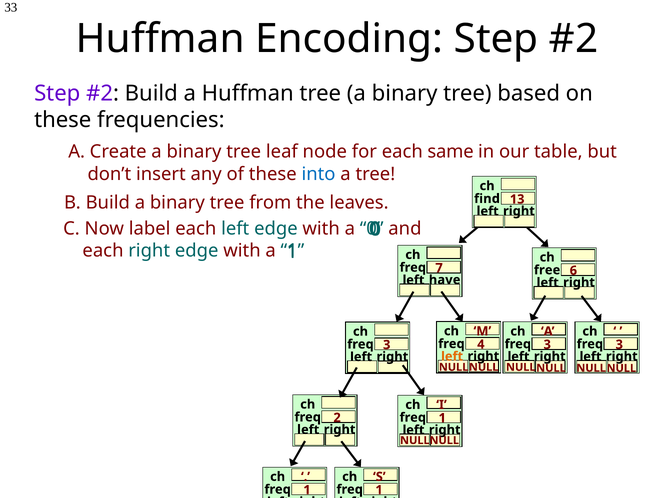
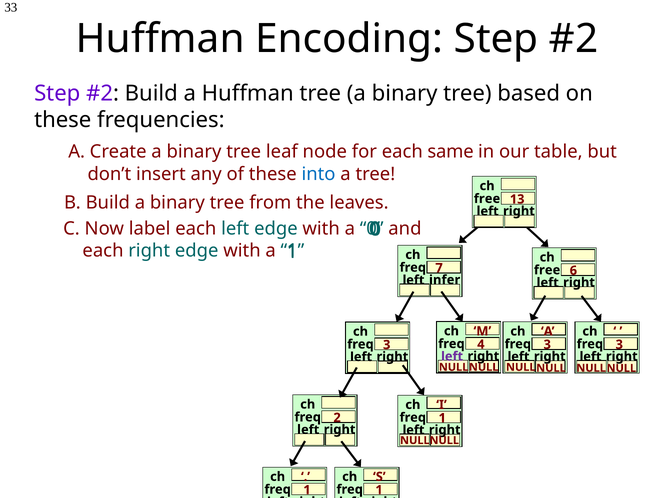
find: find -> free (487, 199)
have: have -> infer (445, 280)
left colour: orange -> purple (452, 356)
